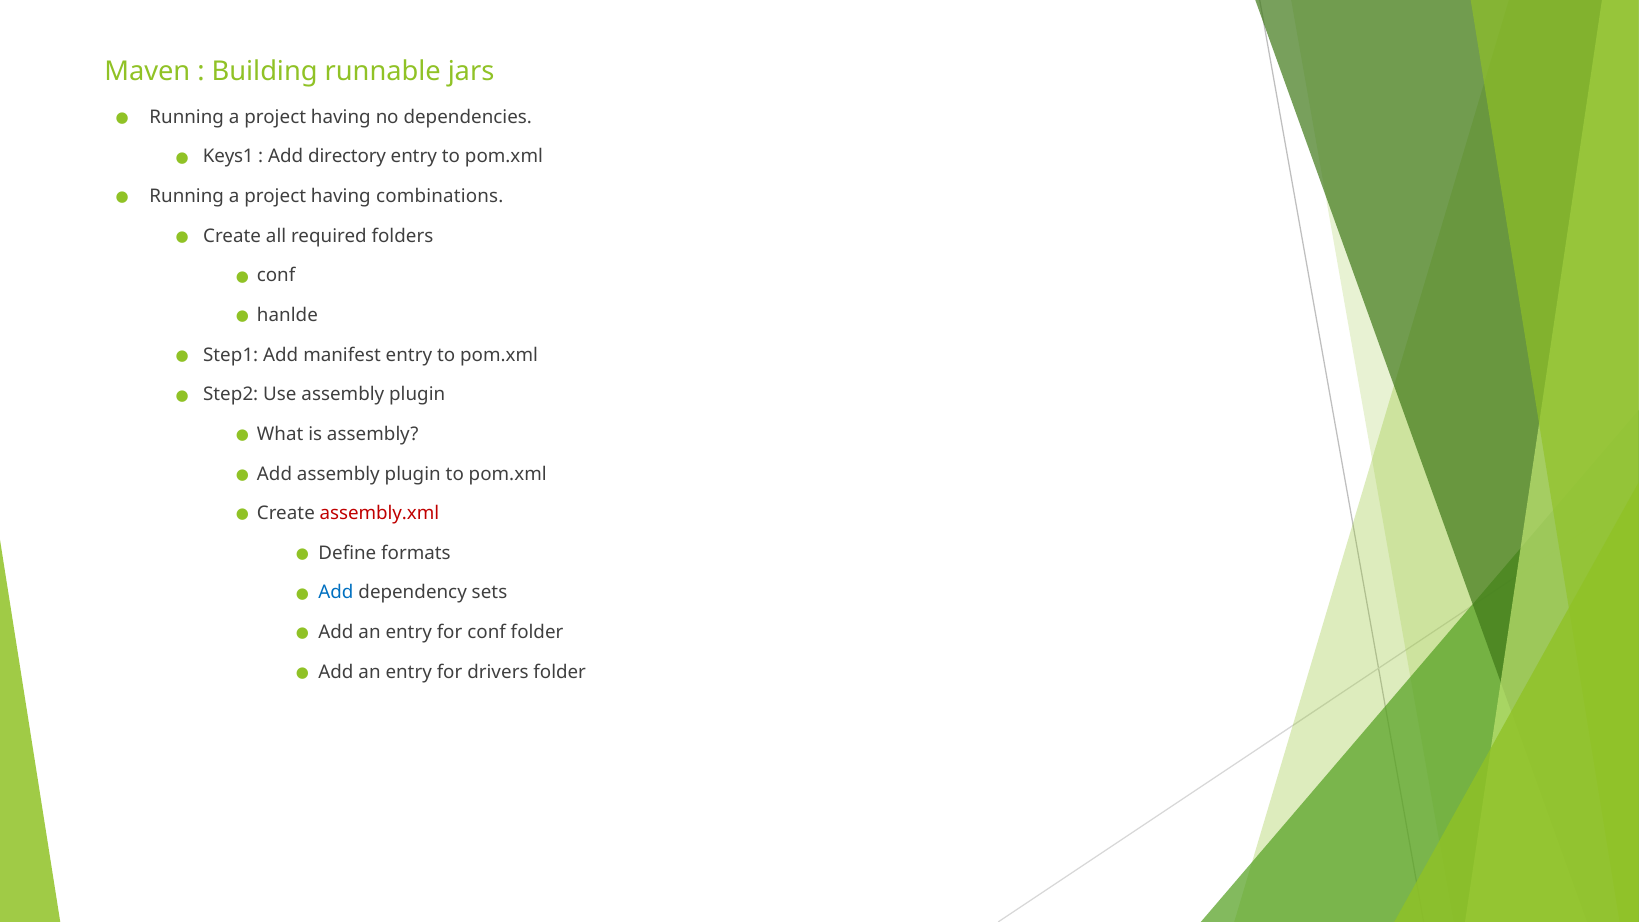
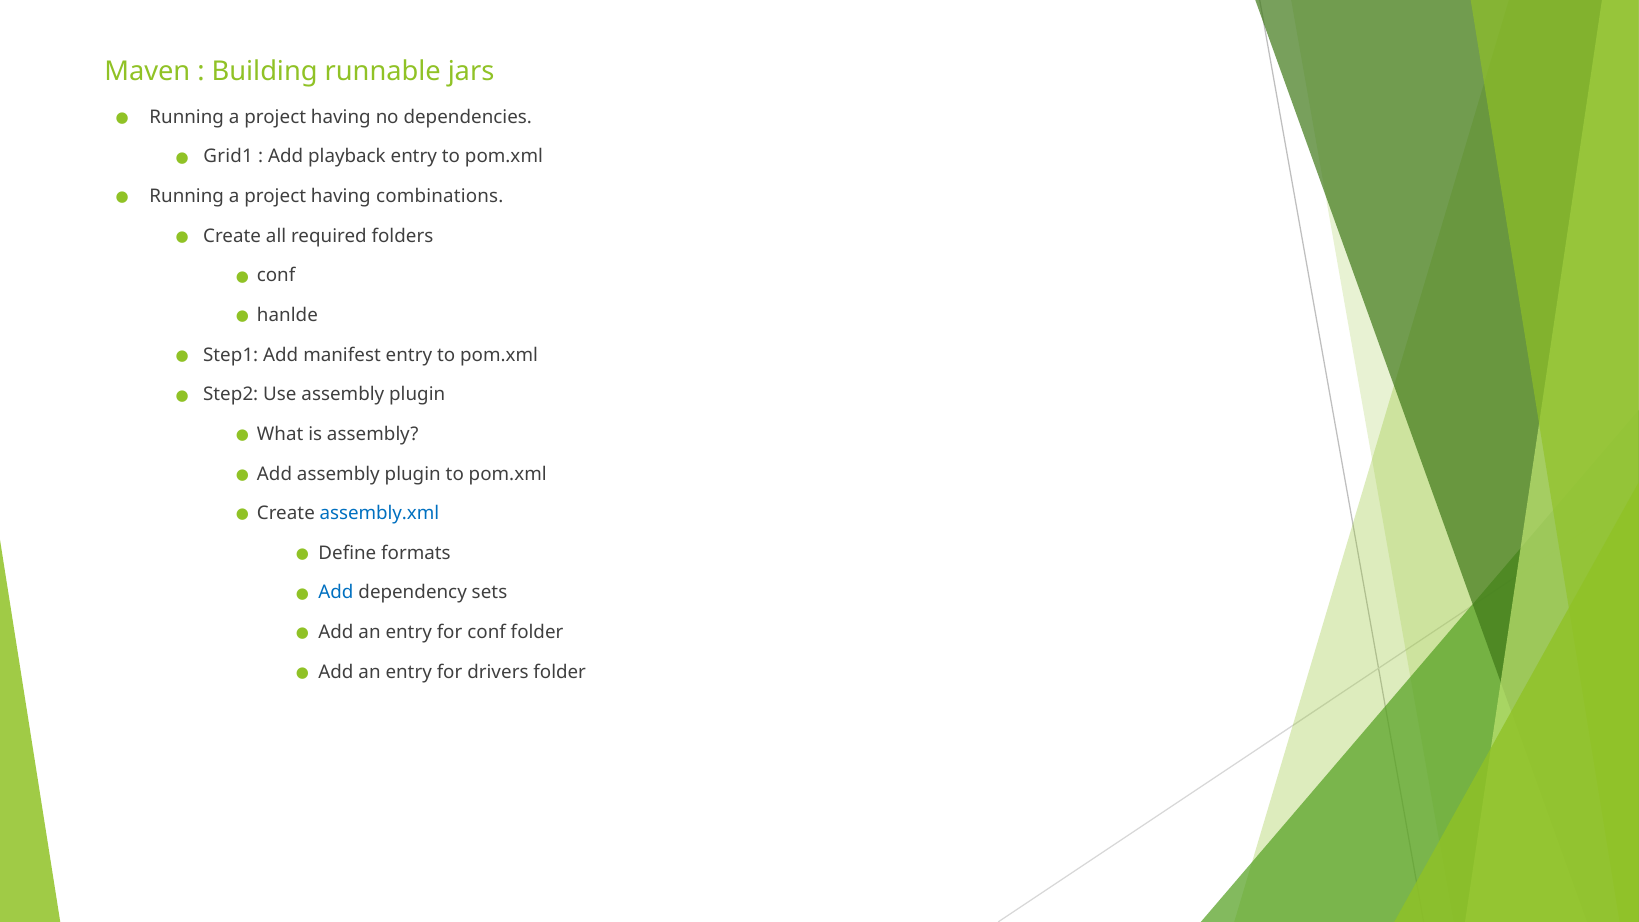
Keys1: Keys1 -> Grid1 (228, 157)
directory: directory -> playback (347, 157)
assembly.xml colour: red -> blue (379, 513)
